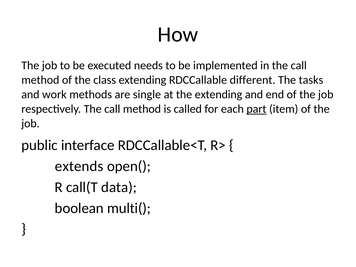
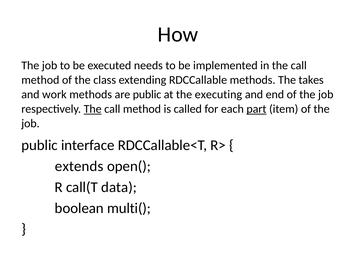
RDCCallable different: different -> methods (253, 80)
tasks: tasks -> takes (311, 80)
are single: single -> public (147, 94)
the extending: extending -> executing (218, 94)
The underline: none -> present (93, 109)
